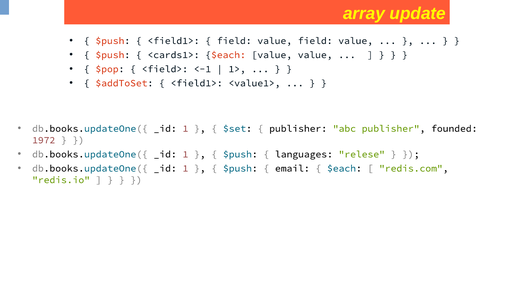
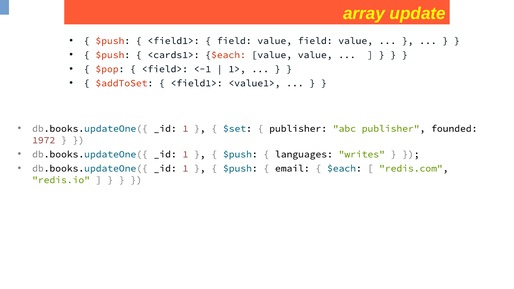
relese: relese -> writes (362, 154)
